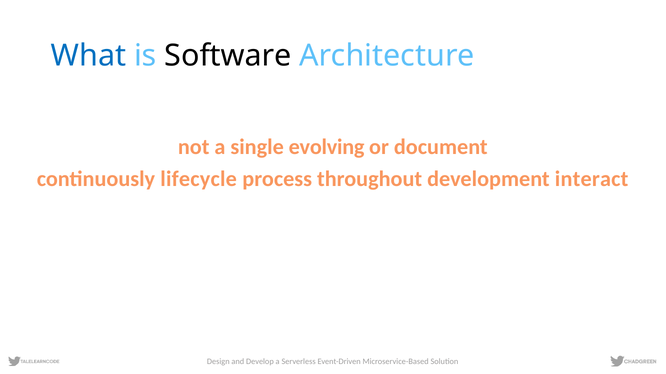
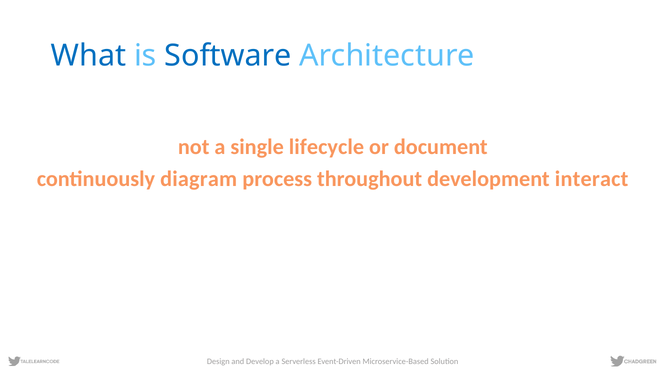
Software colour: black -> blue (228, 56)
evolving: evolving -> lifecycle (326, 147)
lifecycle: lifecycle -> diagram (199, 179)
